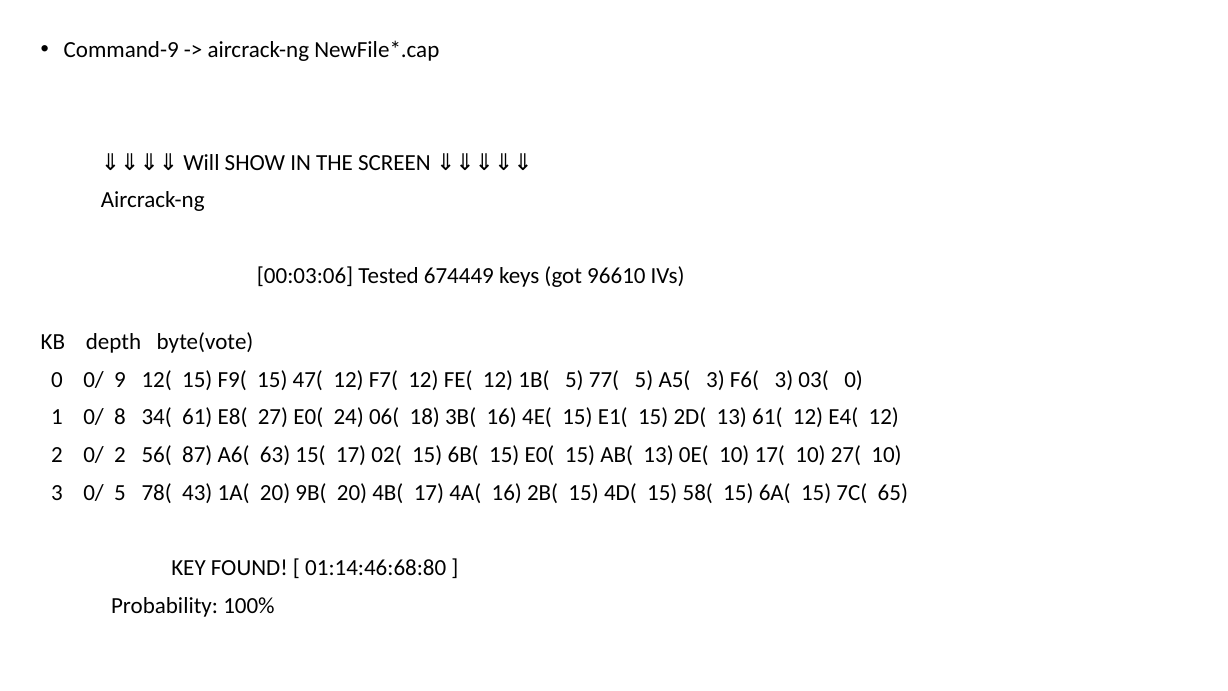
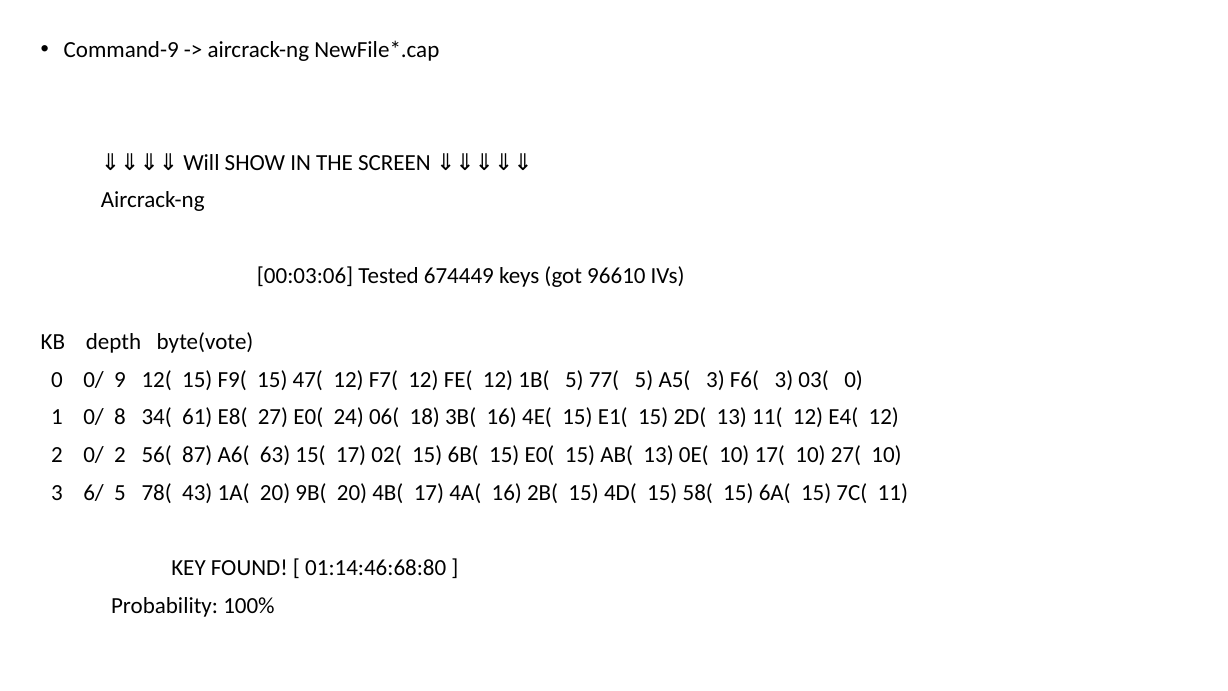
61(: 61( -> 11( (767, 417)
3 0/: 0/ -> 6/ (94, 492)
65: 65 -> 11 (893, 492)
